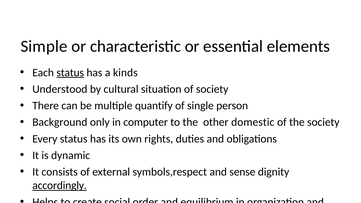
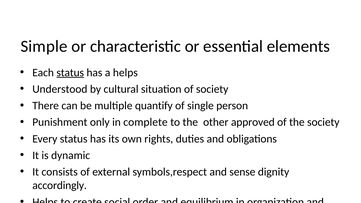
a kinds: kinds -> helps (125, 73)
Background: Background -> Punishment (60, 122)
computer: computer -> complete (145, 122)
domestic: domestic -> approved (253, 122)
accordingly underline: present -> none (60, 186)
